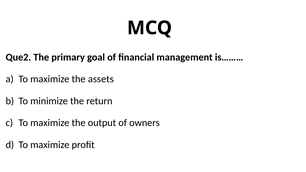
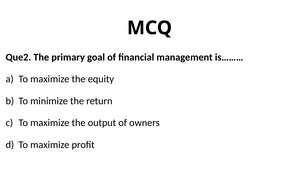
assets: assets -> equity (101, 79)
